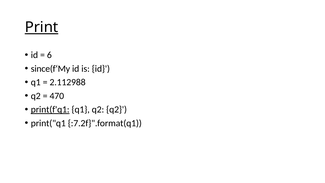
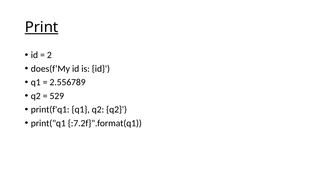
6: 6 -> 2 (49, 55)
since(f‘My: since(f‘My -> does(f‘My (50, 69)
2.112988: 2.112988 -> 2.556789 (68, 82)
470: 470 -> 529 (57, 96)
print(f'q1 underline: present -> none (50, 109)
